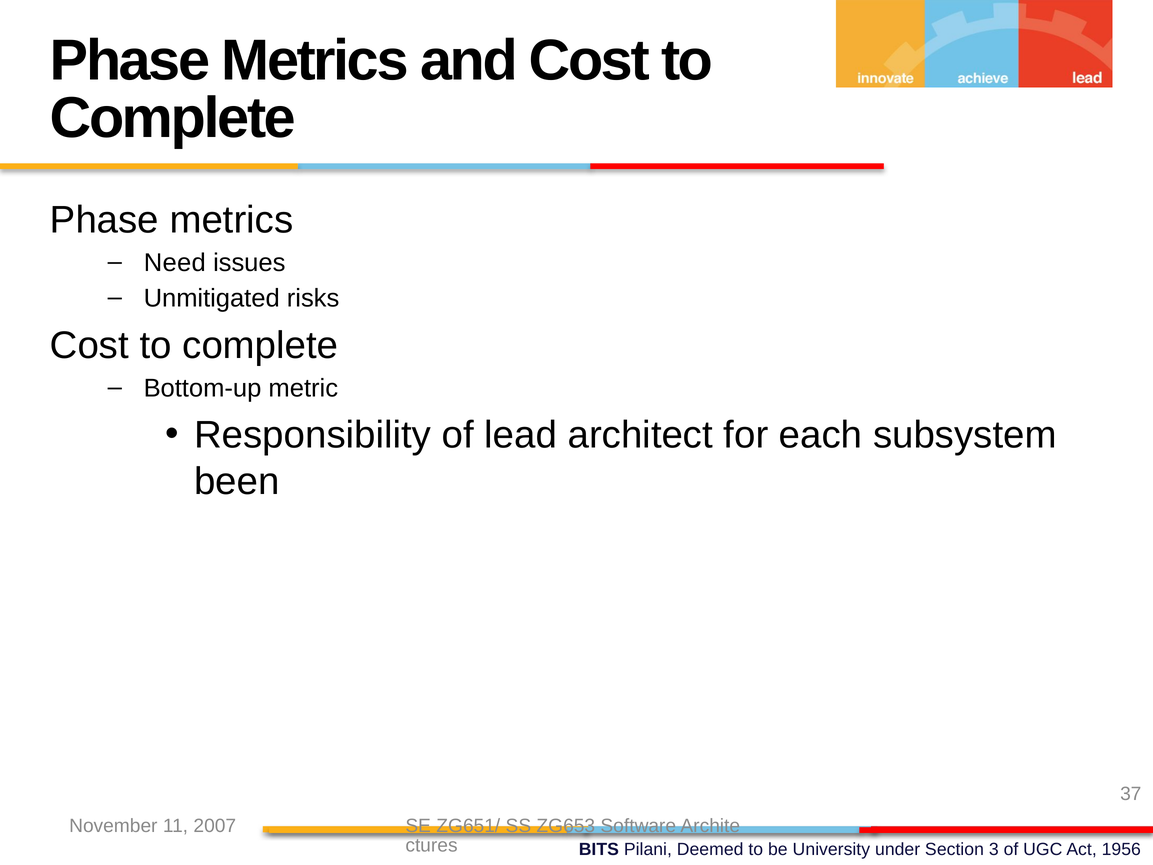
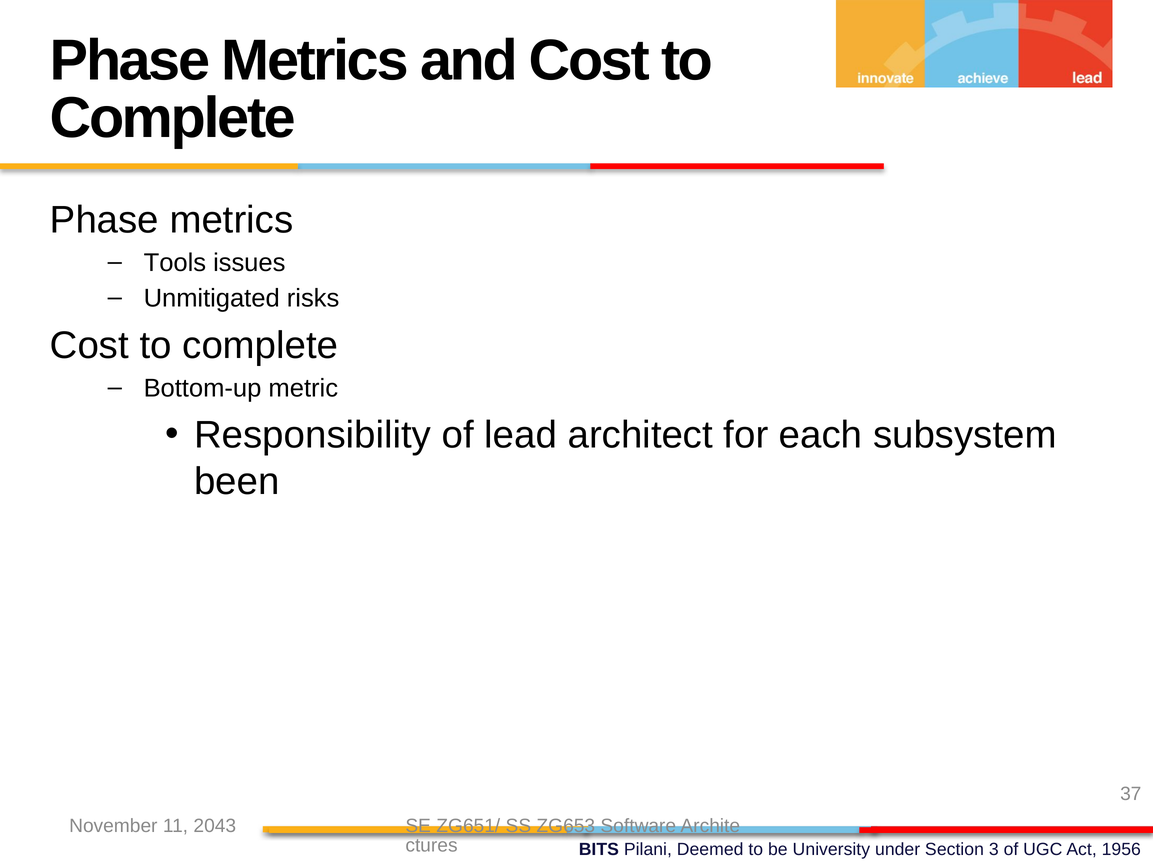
Need: Need -> Tools (175, 263)
2007: 2007 -> 2043 (215, 826)
